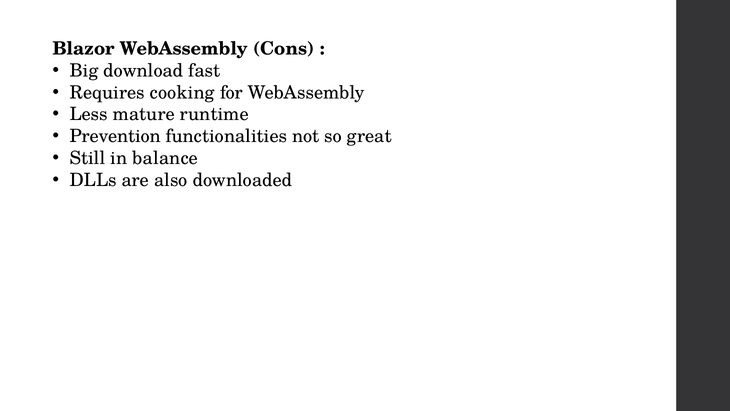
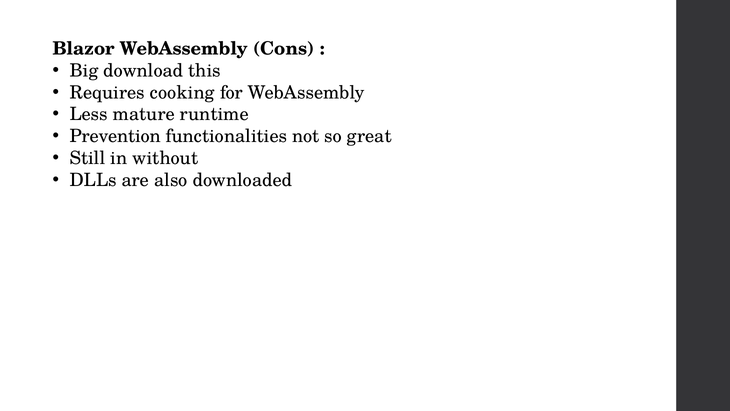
fast: fast -> this (205, 71)
balance: balance -> without (165, 158)
